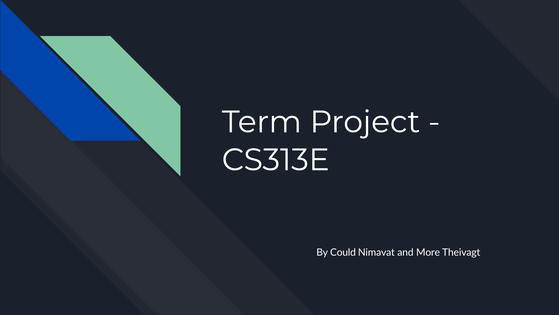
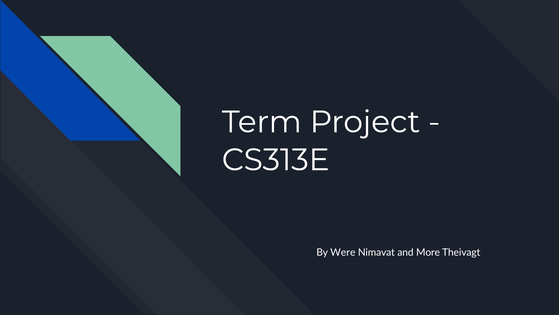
Could: Could -> Were (343, 252)
